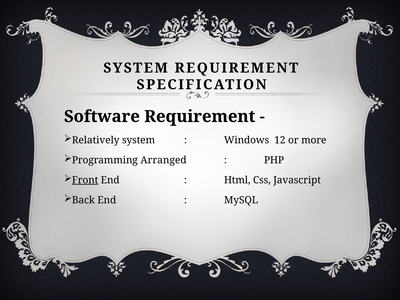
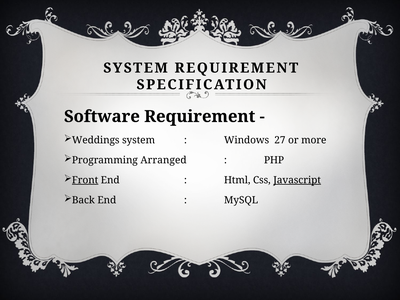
Relatively: Relatively -> Weddings (96, 140)
12: 12 -> 27 (280, 140)
Javascript underline: none -> present (297, 180)
